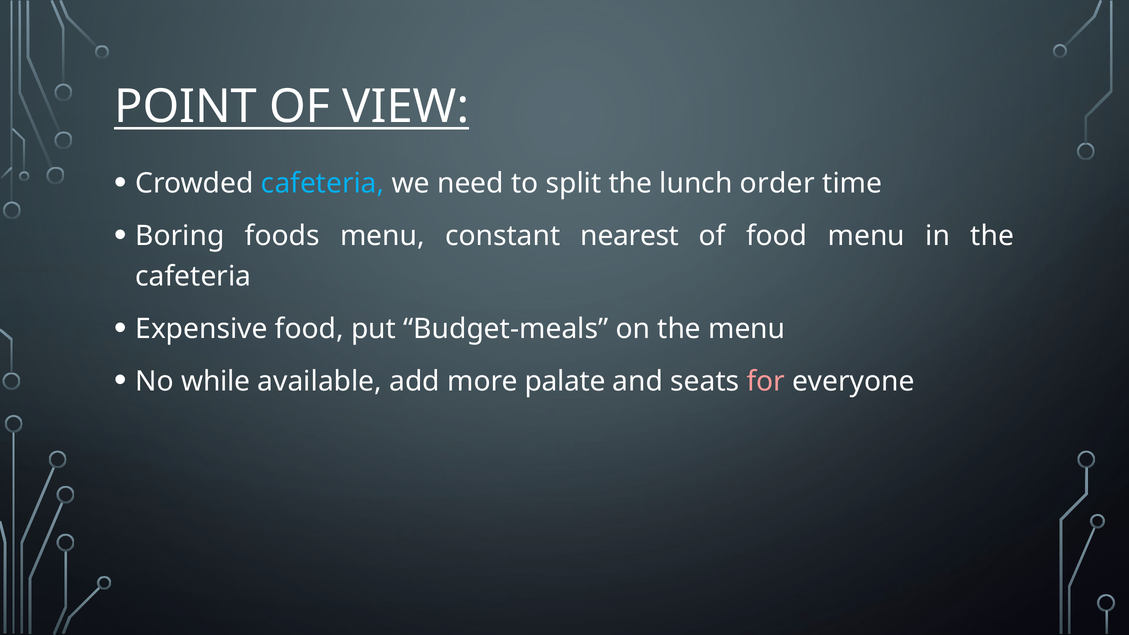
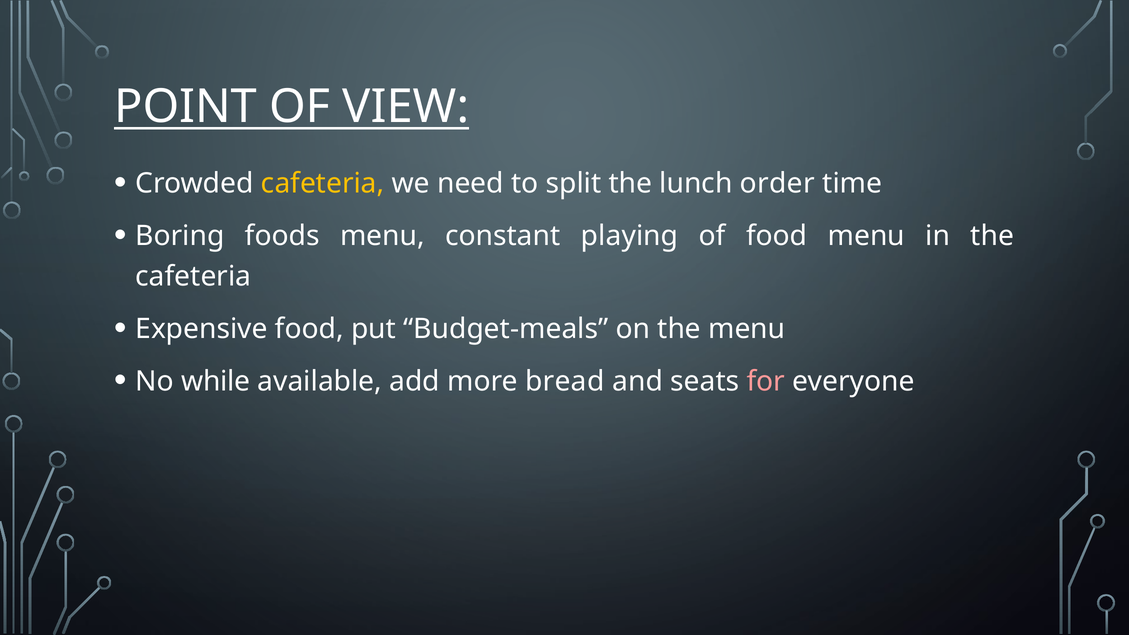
cafeteria colour: light blue -> yellow (323, 183)
nearest: nearest -> playing (630, 236)
palate: palate -> bread (565, 381)
